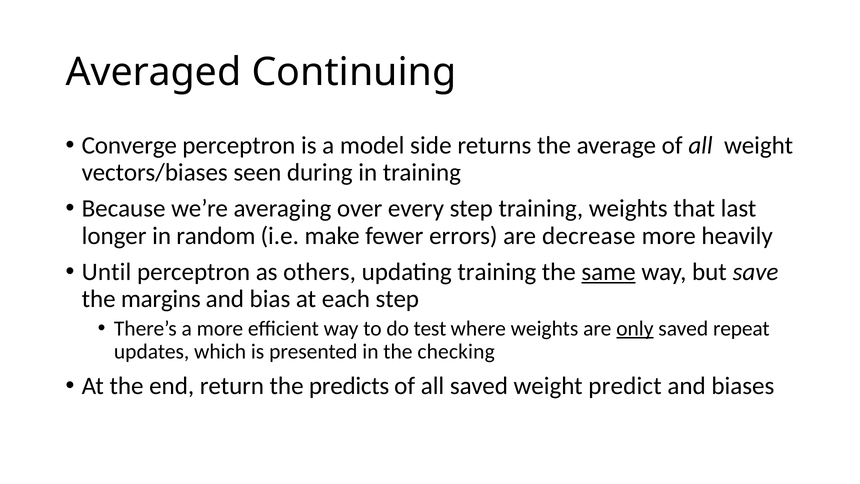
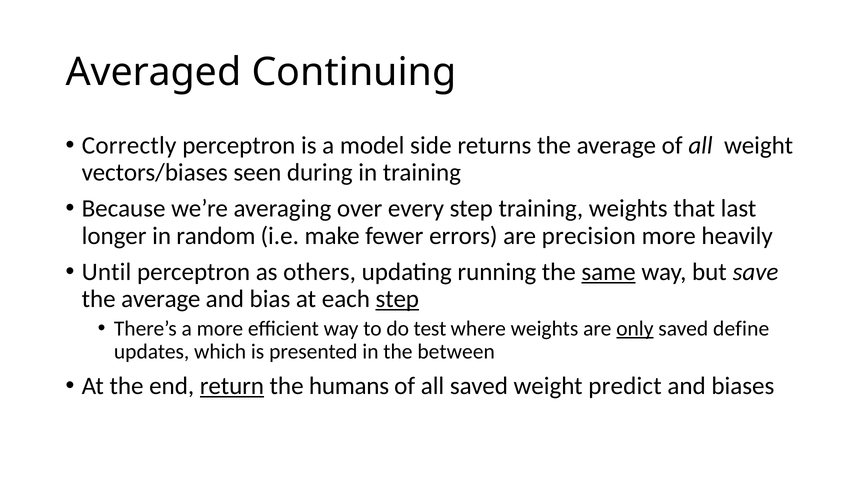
Converge: Converge -> Correctly (129, 145)
decrease: decrease -> precision (589, 236)
updating training: training -> running (497, 272)
margins: margins -> average (161, 299)
step underline: none -> present (397, 299)
repeat: repeat -> define (741, 328)
checking: checking -> between (456, 352)
return underline: none -> present (232, 386)
predicts: predicts -> humans (349, 386)
